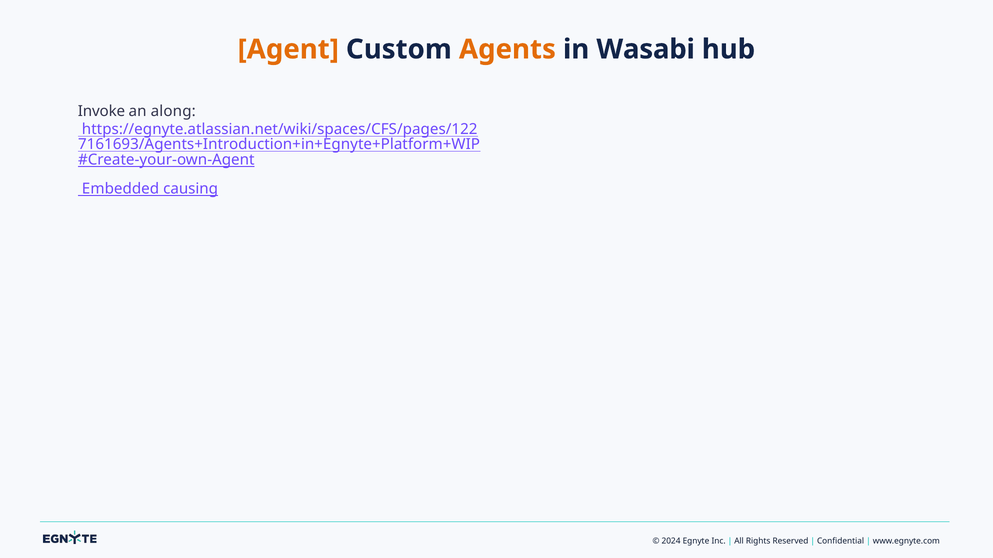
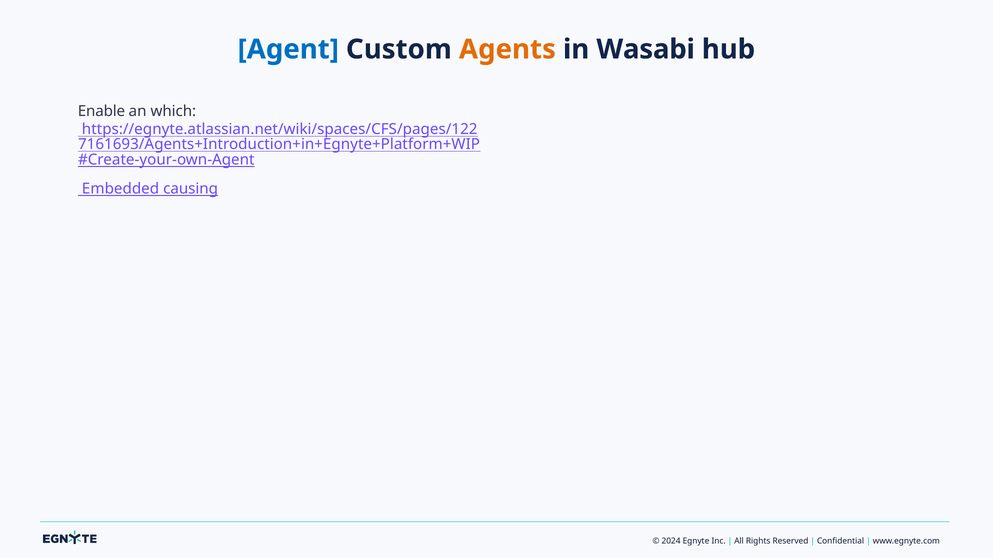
Agent colour: orange -> blue (288, 49)
Invoke: Invoke -> Enable (101, 111)
along: along -> which (173, 111)
